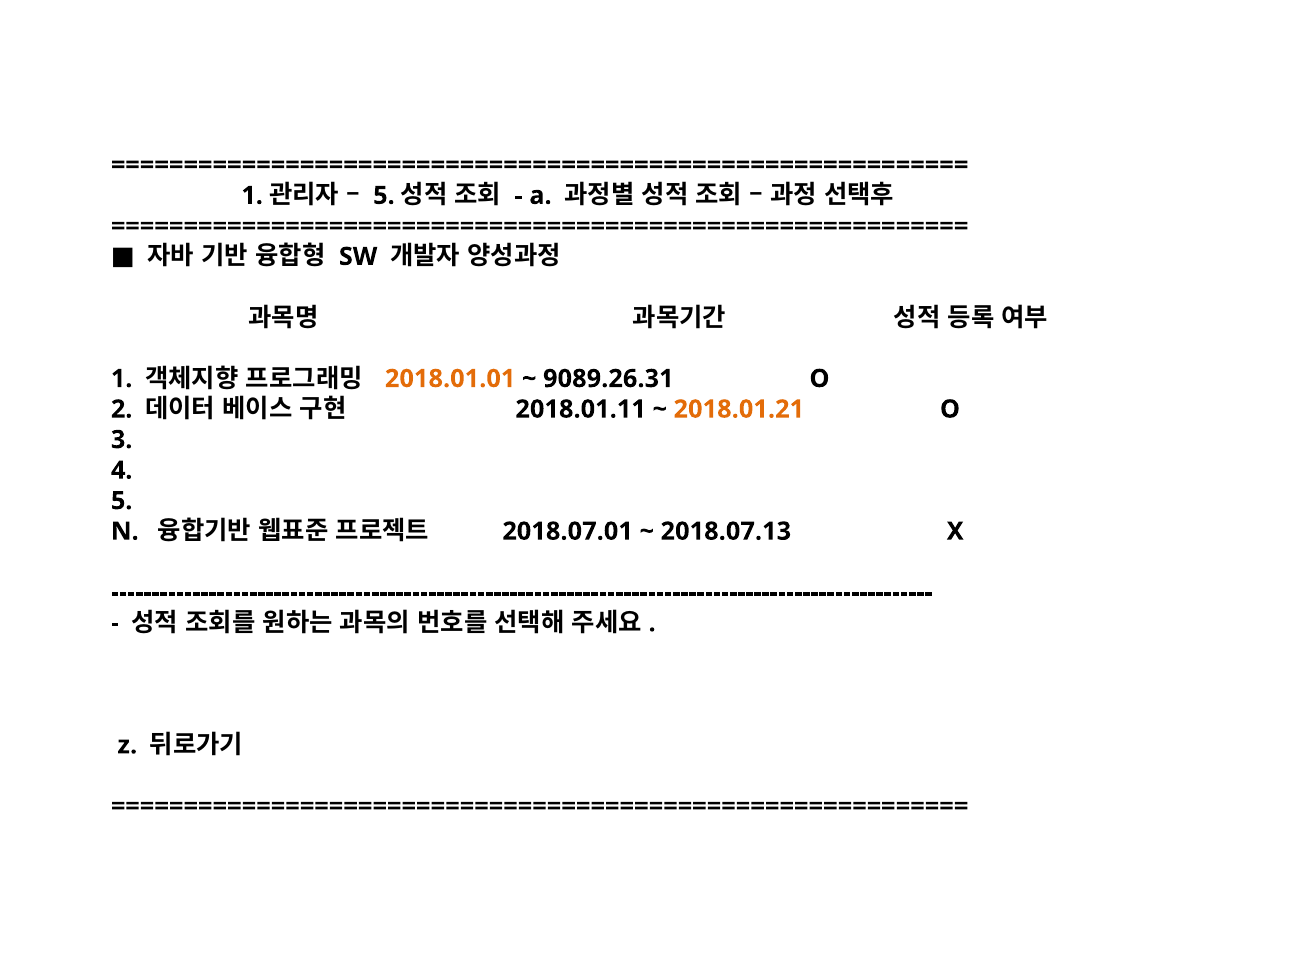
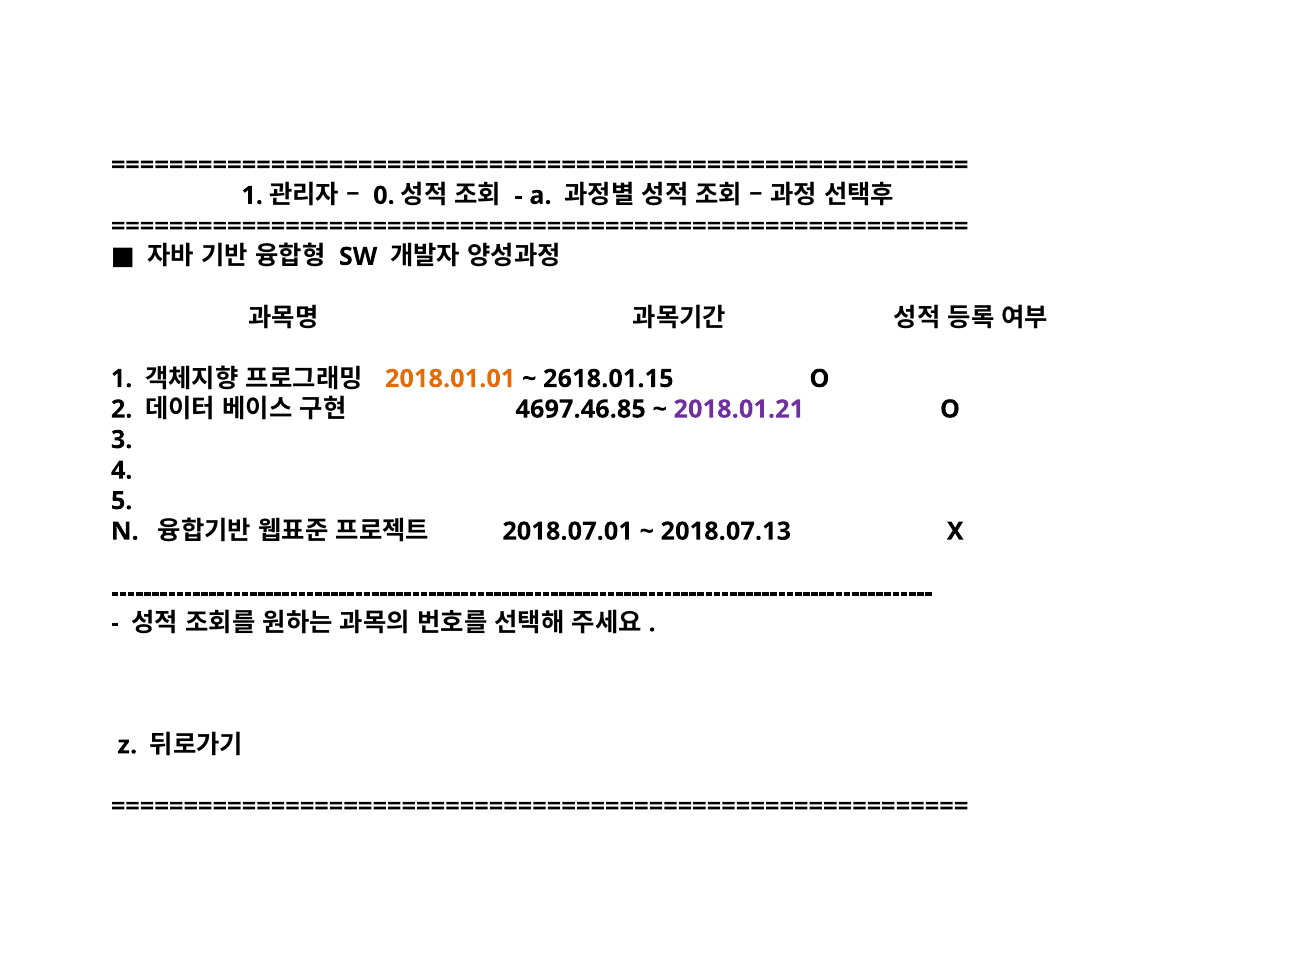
5: 5 -> 0 (384, 195)
9089.26.31: 9089.26.31 -> 2618.01.15 (608, 379)
2018.01.11: 2018.01.11 -> 4697.46.85 (581, 409)
2018.01.21 colour: orange -> purple (739, 409)
